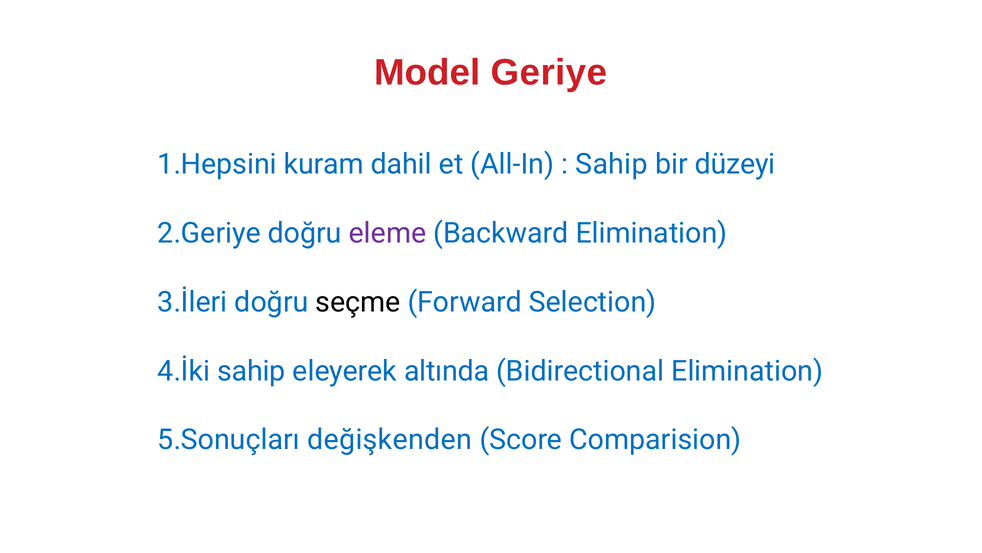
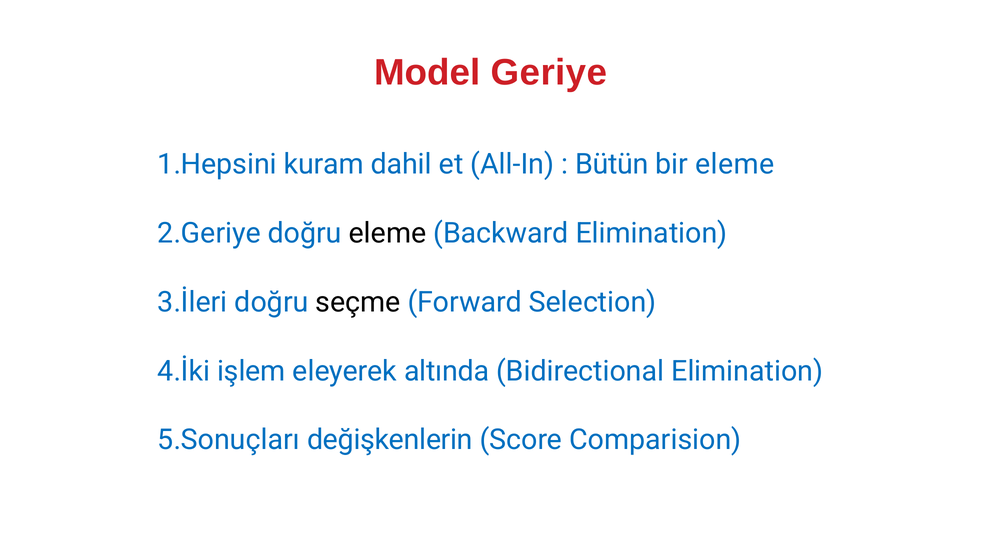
Sahip: Sahip -> Bütün (612, 164)
bir düzeyi: düzeyi -> eleme (735, 164)
eleme colour: purple -> black (388, 233)
sahip: sahip -> işlem (251, 371)
değişkenden: değişkenden -> değişkenlerin (390, 439)
